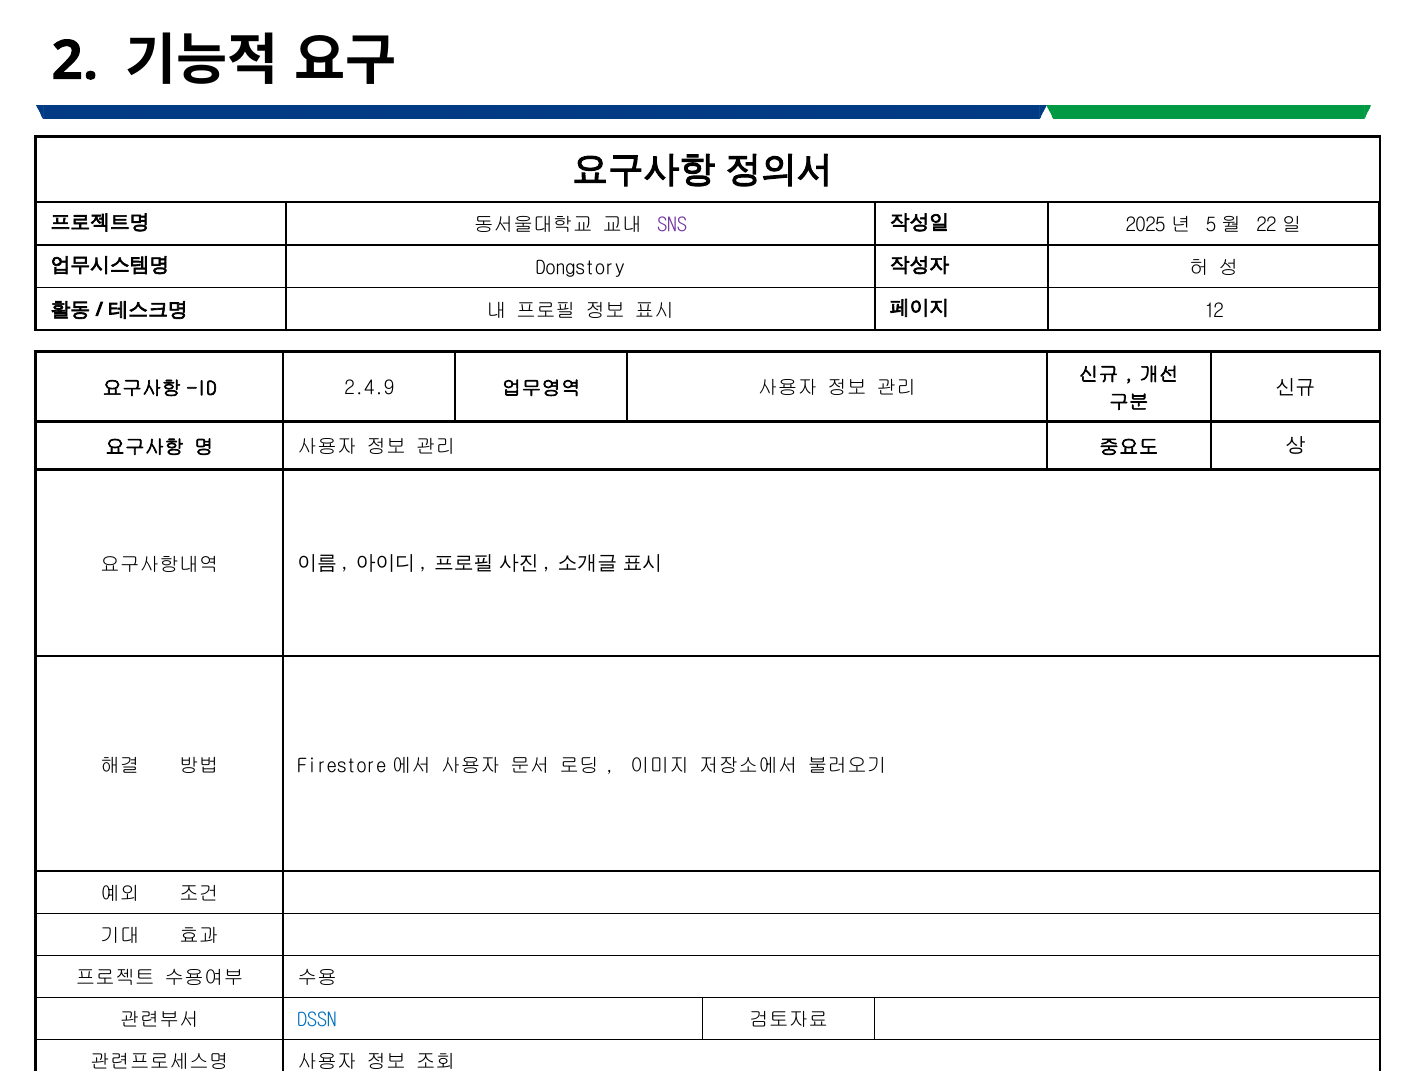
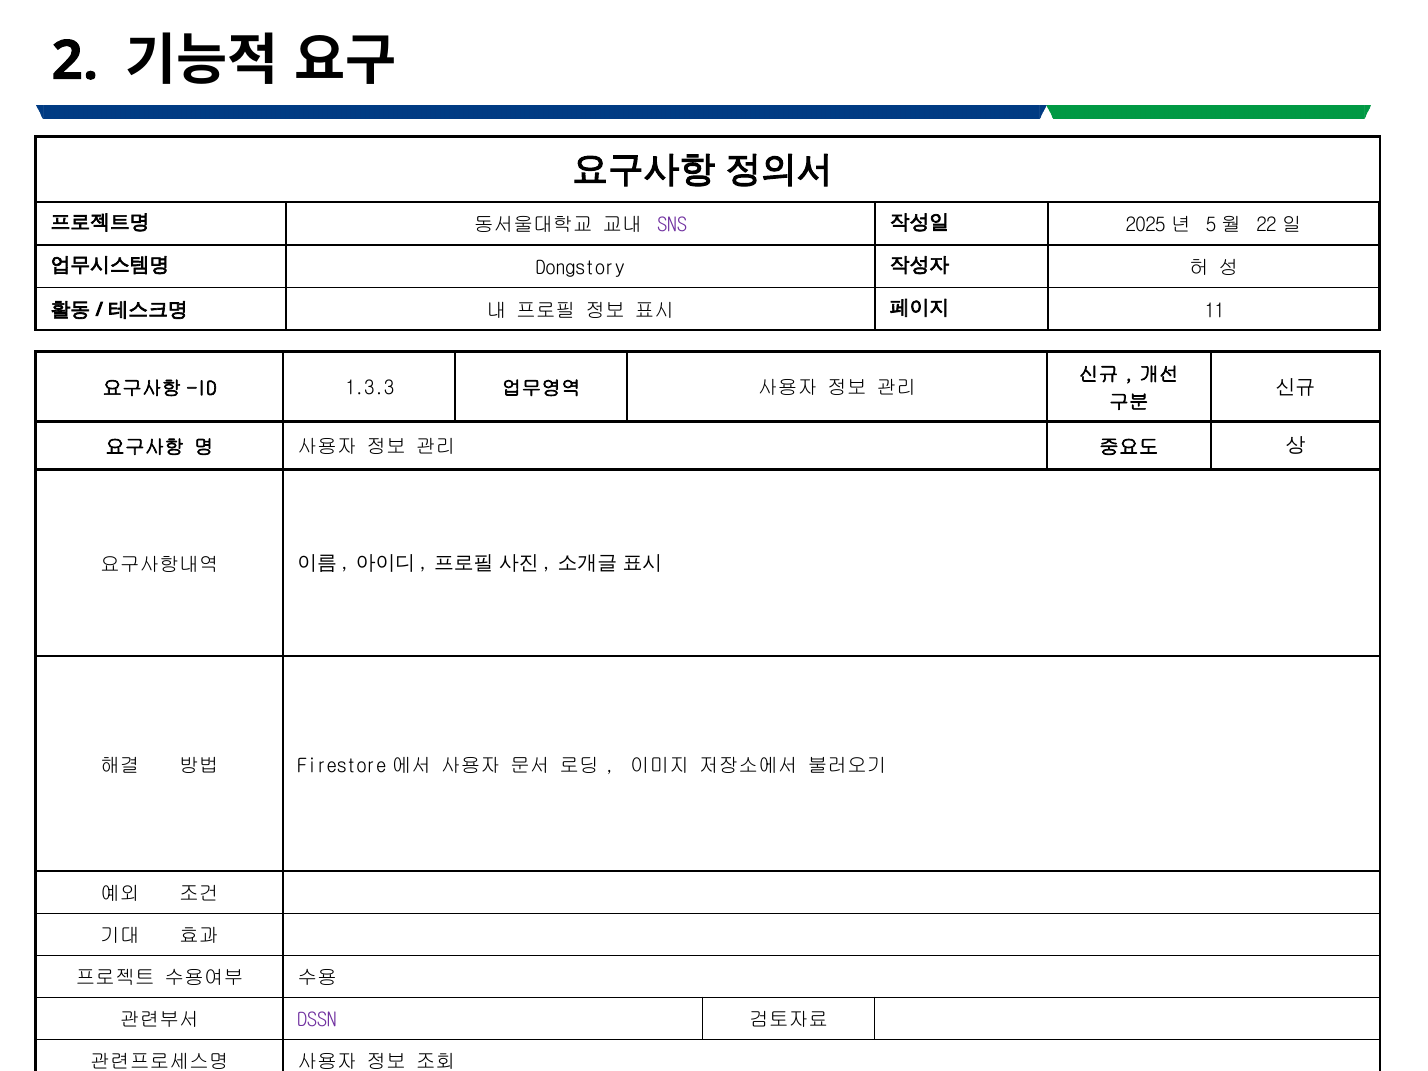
12: 12 -> 11 (1214, 311)
2.4.9: 2.4.9 -> 1.3.3 (369, 388)
DSSN colour: blue -> purple (317, 1020)
